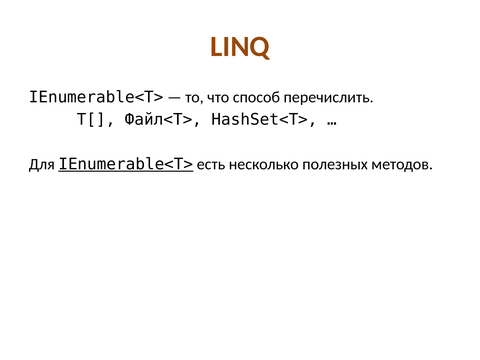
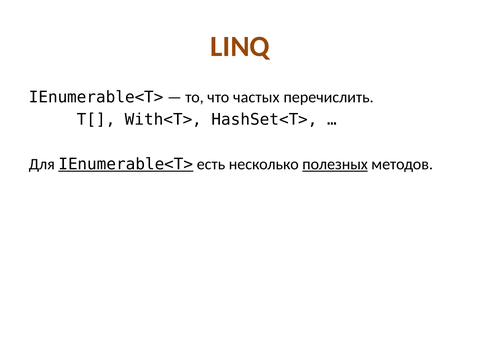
способ: способ -> частых (256, 97)
Файл<T>: Файл<T> -> With<T> (163, 120)
полезных underline: none -> present (335, 164)
